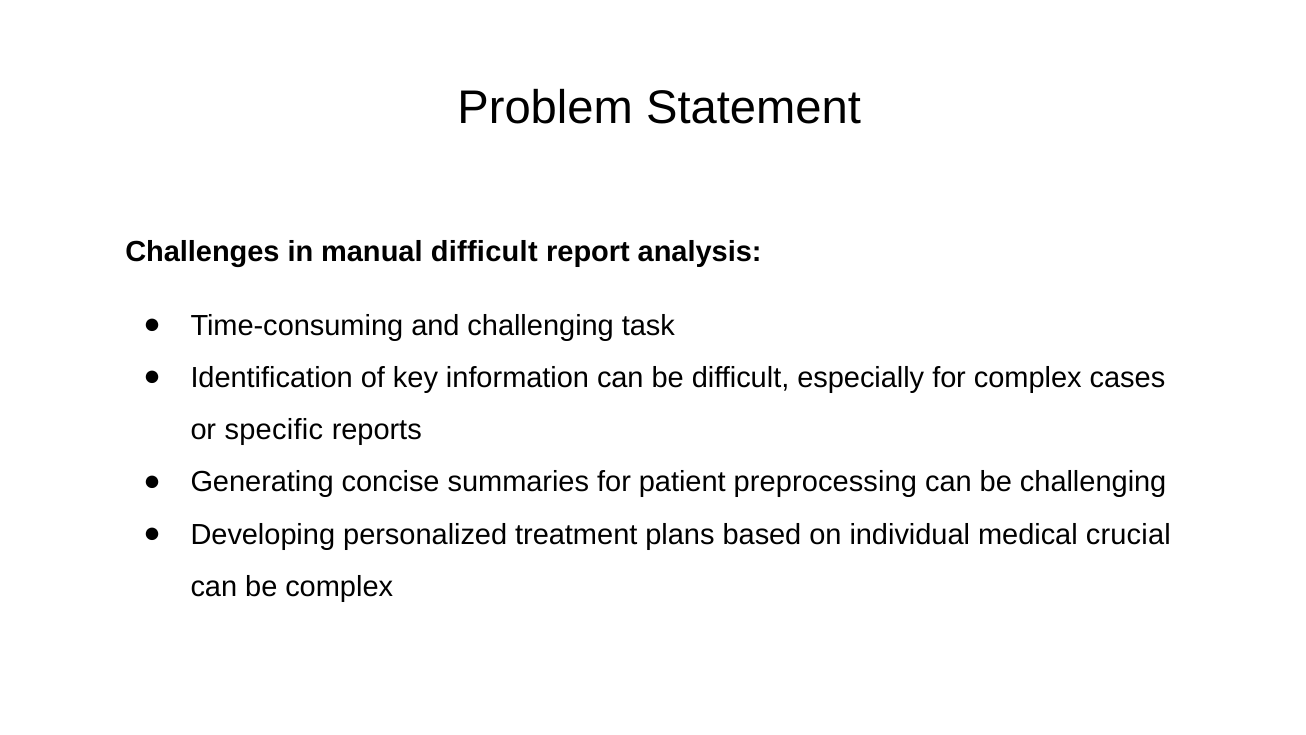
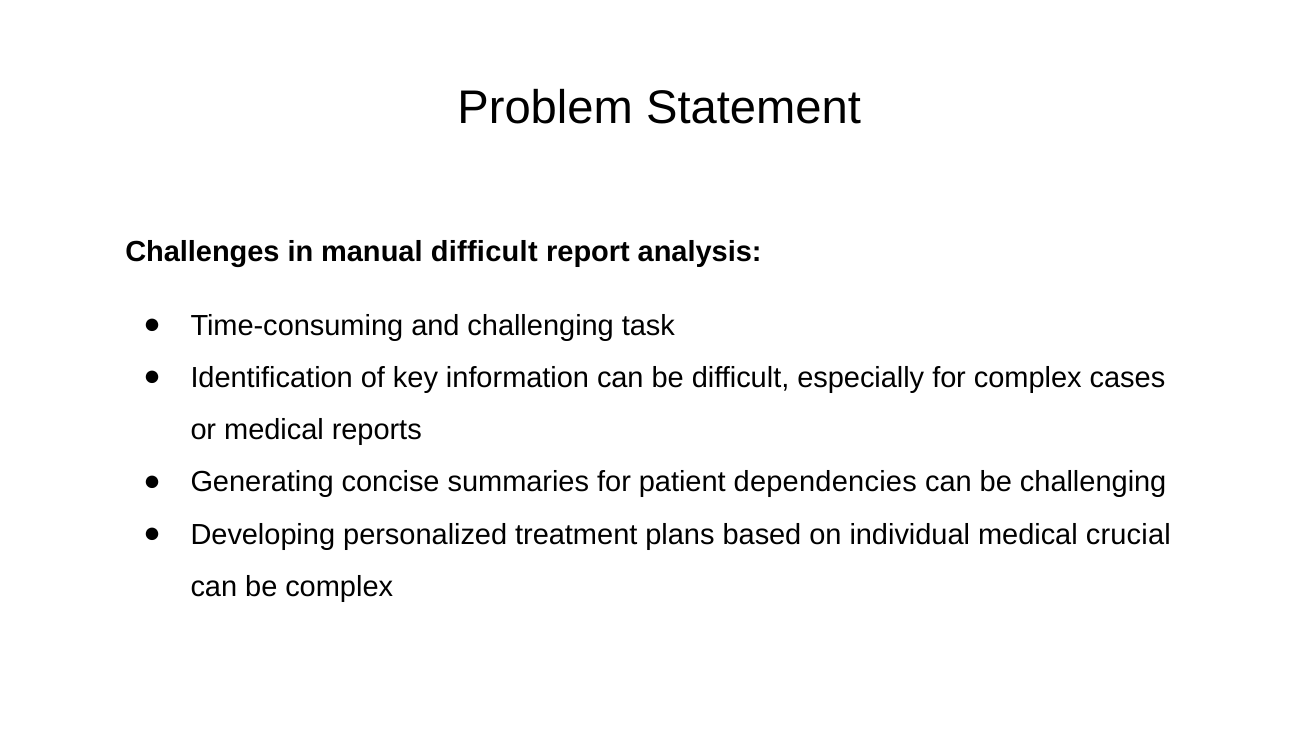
or specific: specific -> medical (274, 430)
preprocessing: preprocessing -> dependencies (825, 482)
